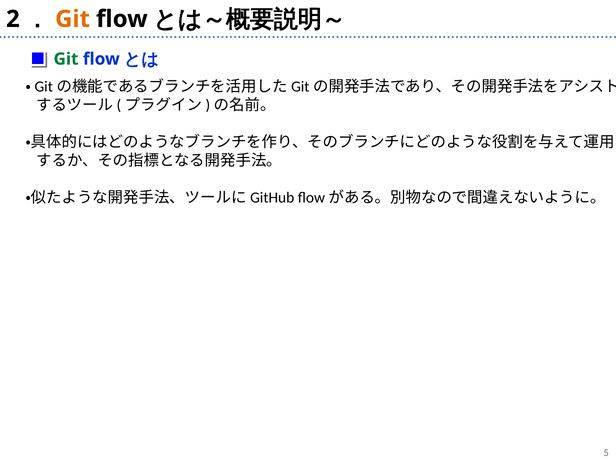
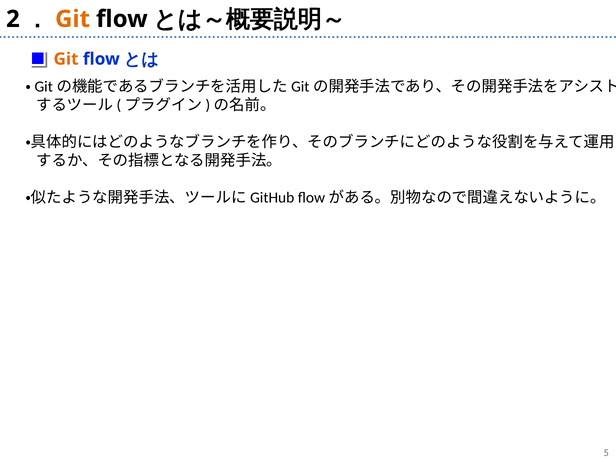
Git colour: green -> orange (66, 59)
